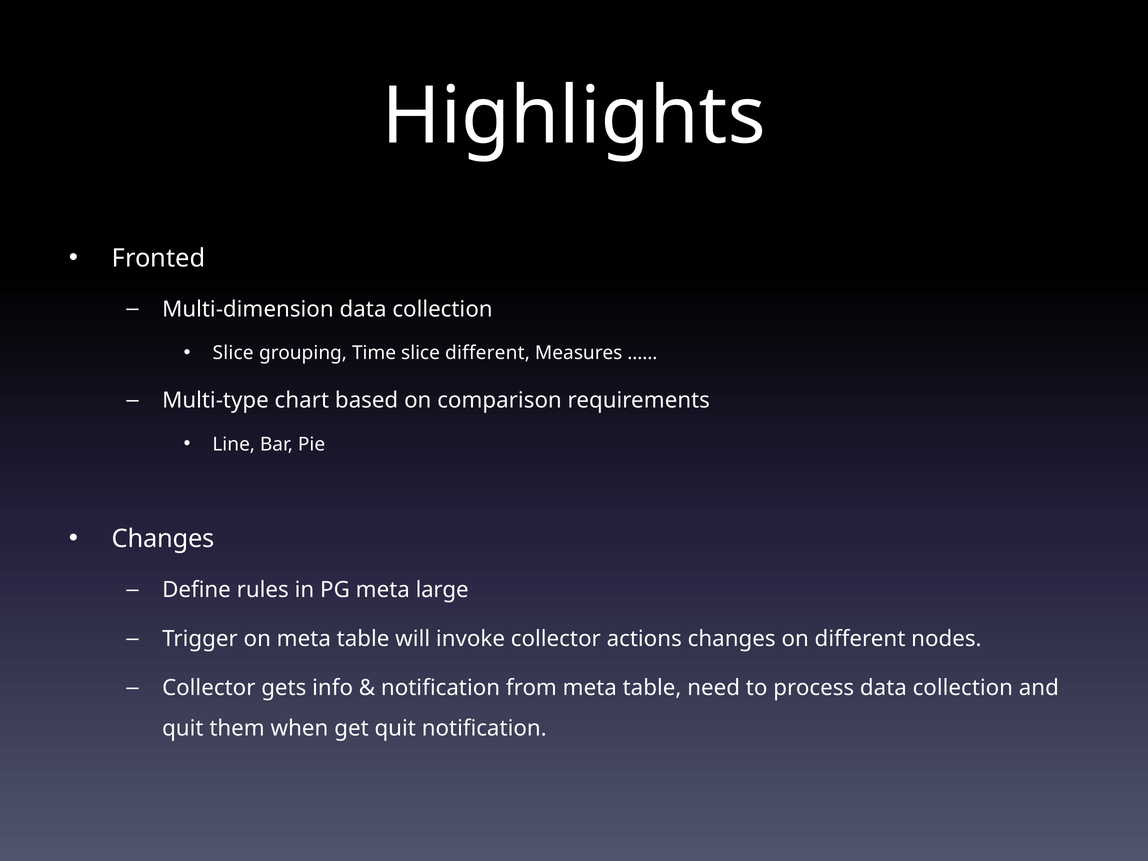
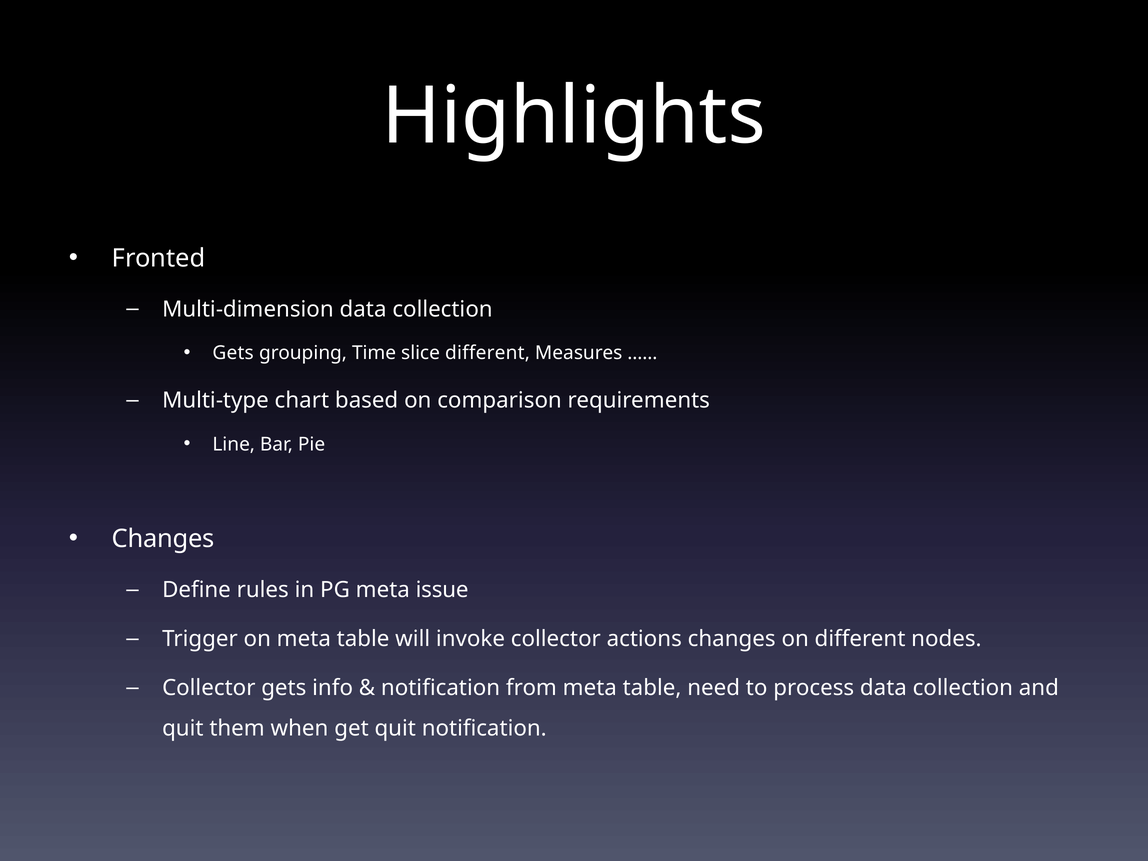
Slice: Slice -> Gets (233, 353)
large: large -> issue (442, 590)
